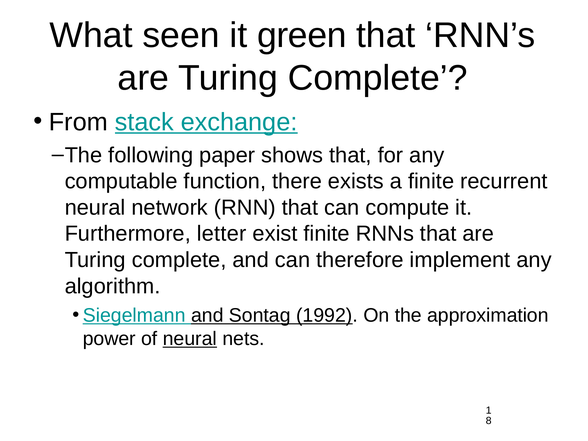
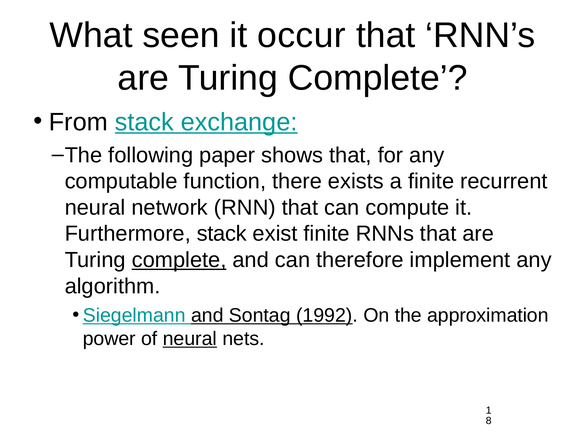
green: green -> occur (301, 36)
Furthermore letter: letter -> stack (222, 234)
complete underline: none -> present (179, 260)
